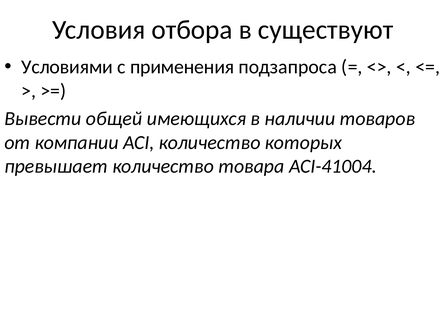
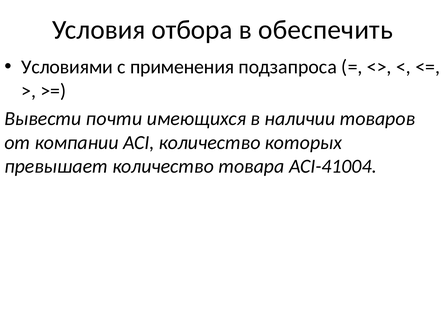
существуют: существуют -> обеспечить (325, 30)
общей: общей -> почти (114, 118)
